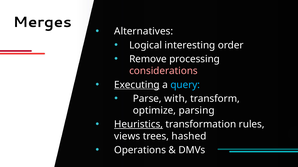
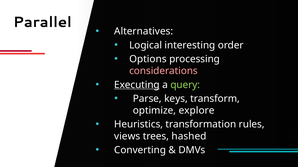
Merges: Merges -> Parallel (42, 22)
Remove: Remove -> Options (148, 59)
query colour: light blue -> light green (185, 85)
with: with -> keys (176, 99)
parsing: parsing -> explore (197, 111)
Heuristics underline: present -> none (139, 125)
Operations: Operations -> Converting (140, 151)
